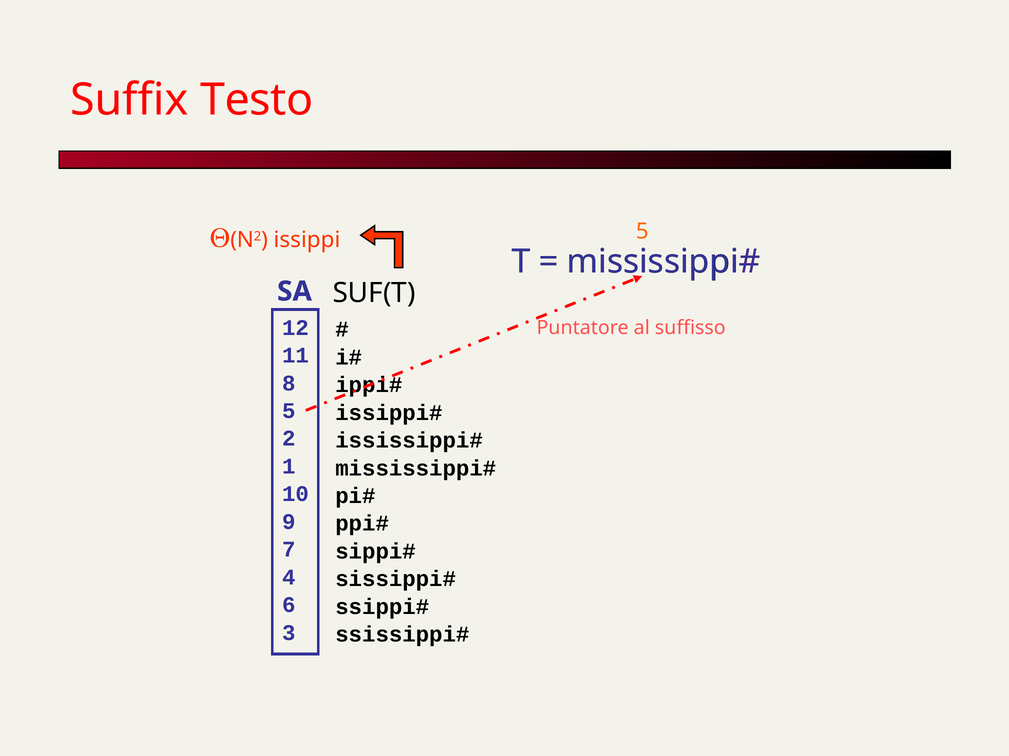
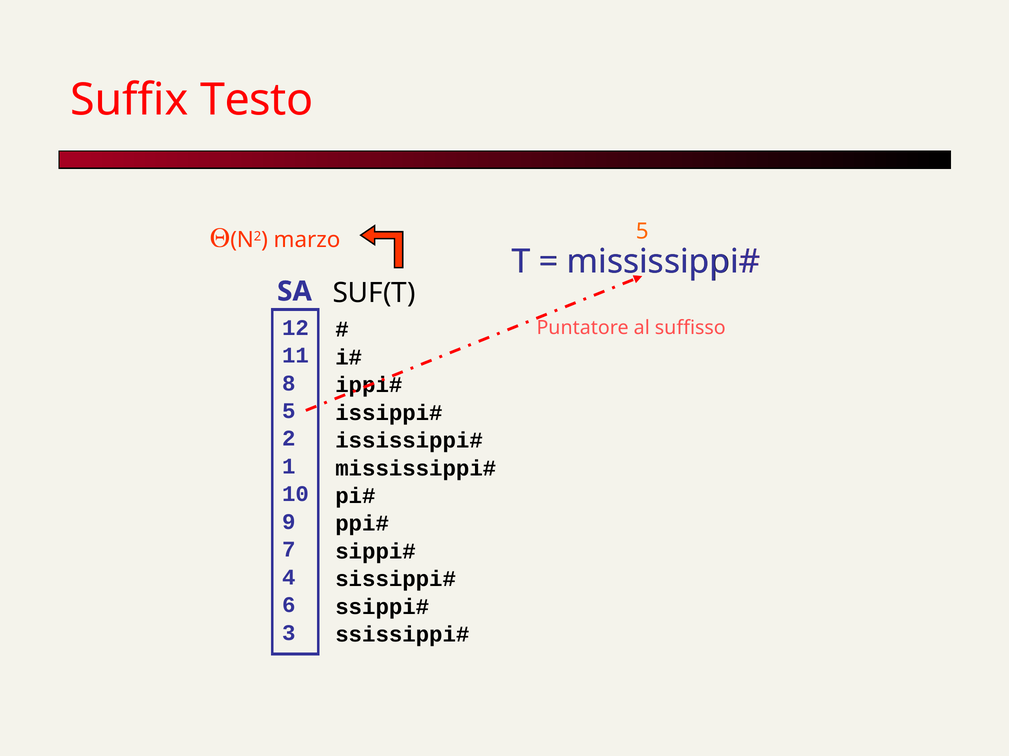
issippi: issippi -> marzo (307, 240)
